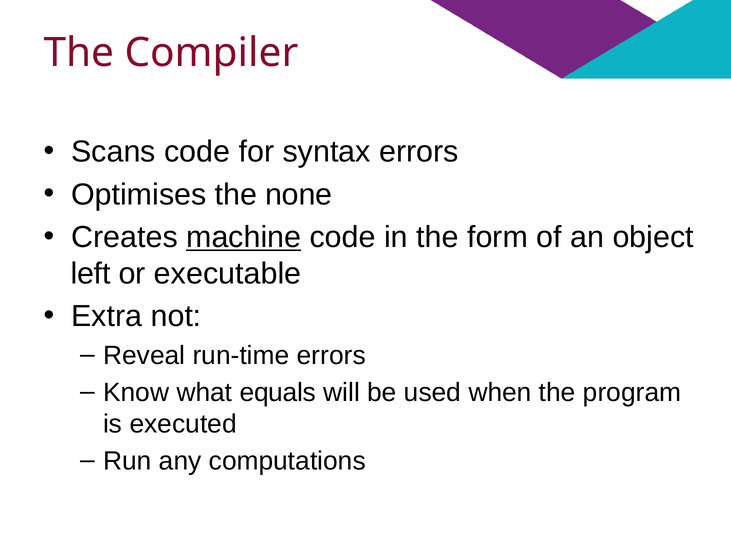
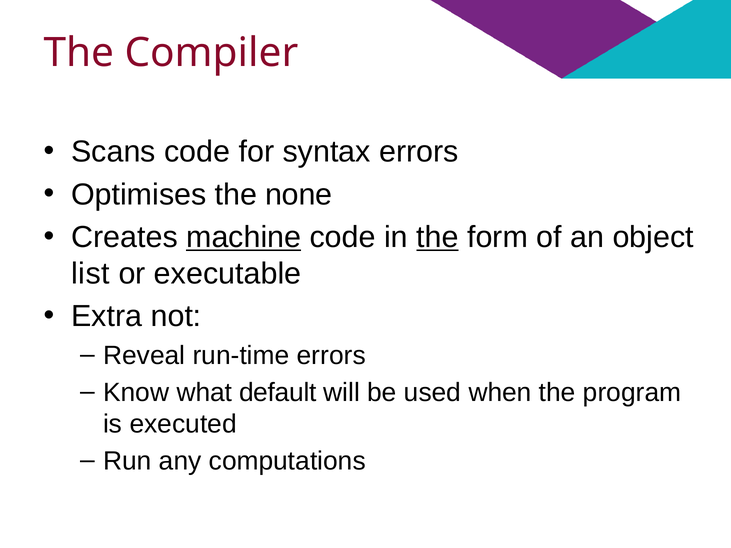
the underline: none -> present (437, 237)
left: left -> list (90, 274)
equals: equals -> default (278, 393)
